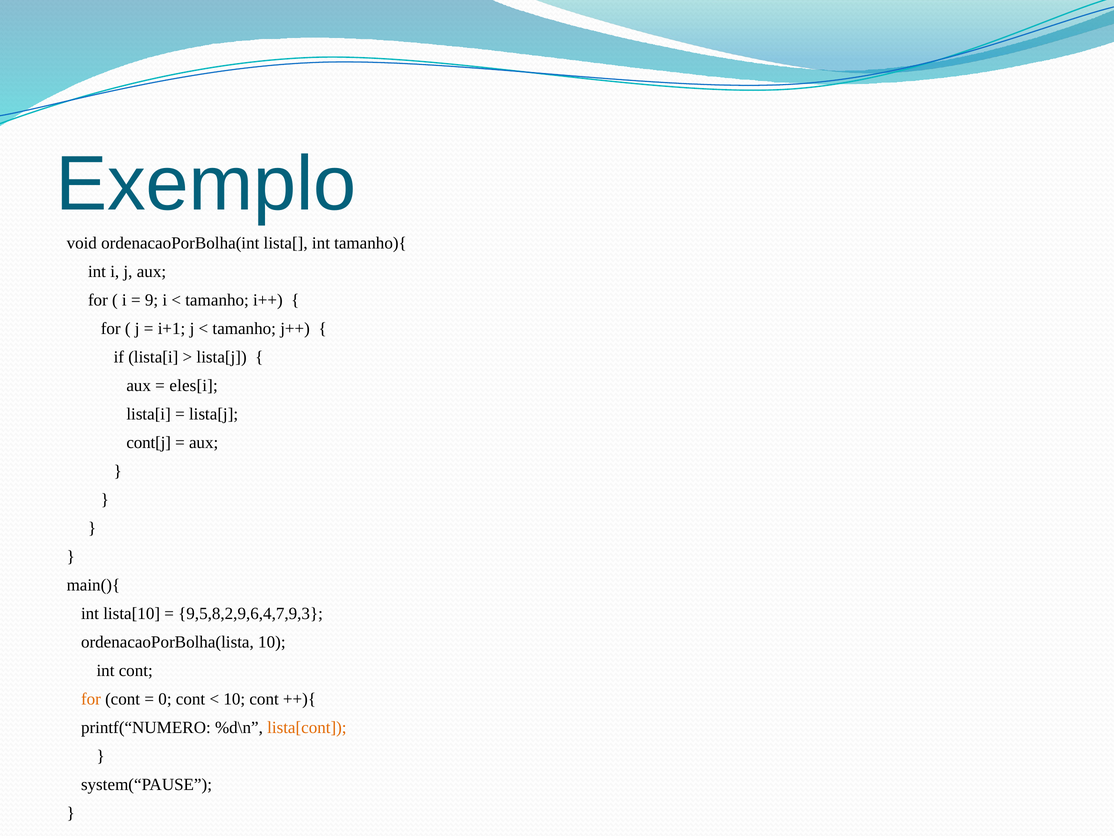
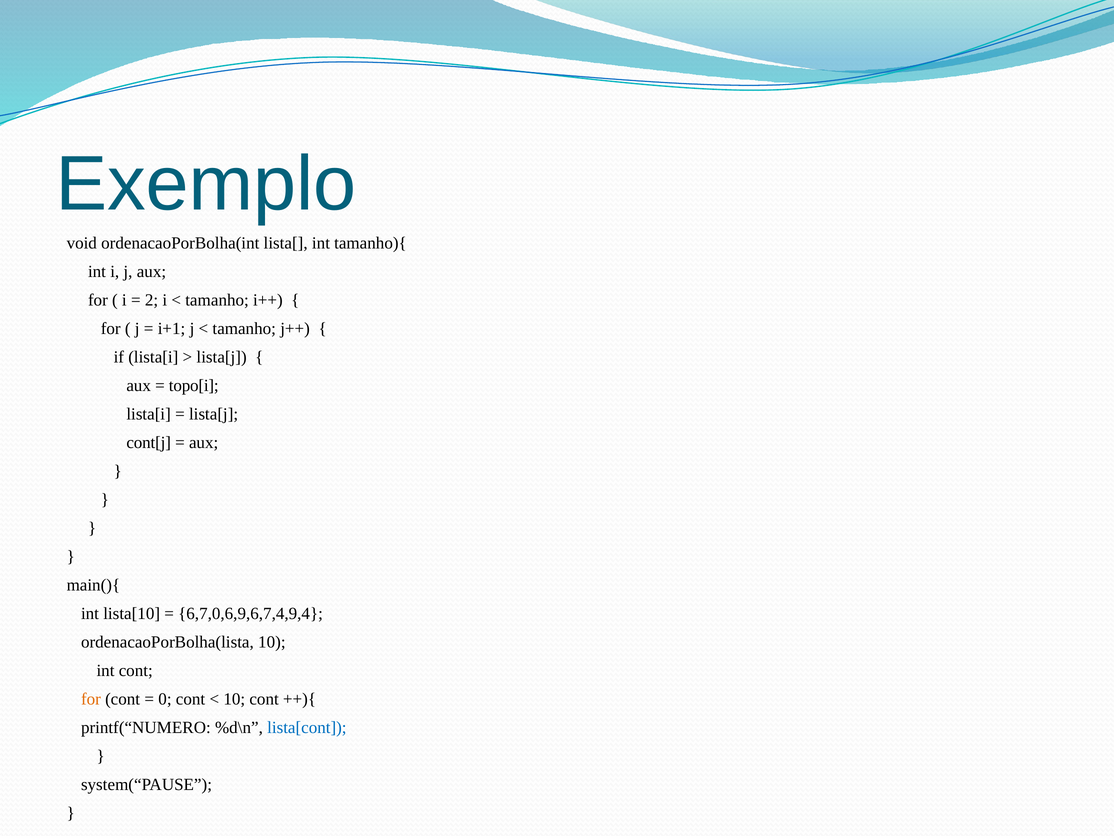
9: 9 -> 2 (152, 300)
eles[i: eles[i -> topo[i (194, 385)
9,5,8,2,9,6,4,7,9,3: 9,5,8,2,9,6,4,7,9,3 -> 6,7,0,6,9,6,7,4,9,4 (251, 613)
lista[cont colour: orange -> blue (307, 727)
